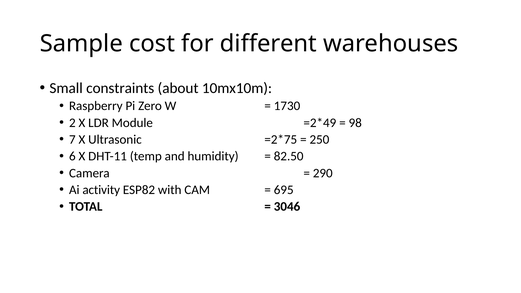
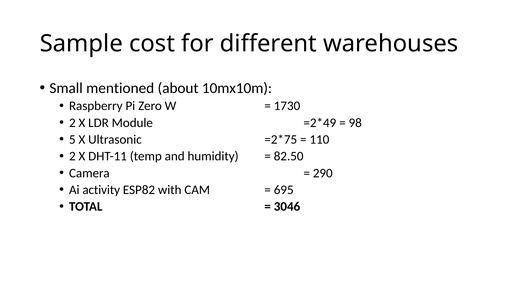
constraints: constraints -> mentioned (120, 88)
7: 7 -> 5 (72, 140)
250: 250 -> 110 (319, 140)
6: 6 -> 2 (72, 156)
